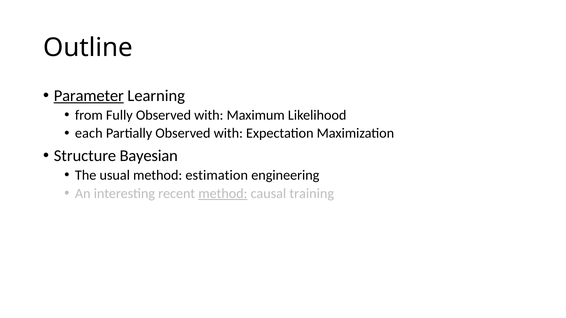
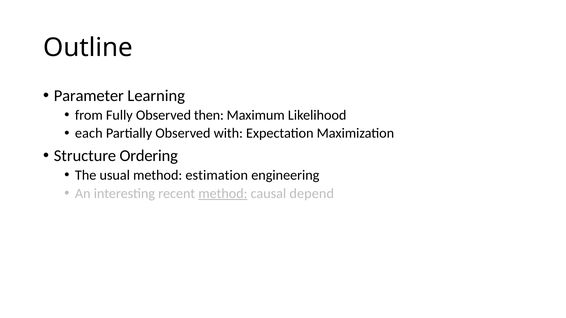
Parameter underline: present -> none (89, 96)
Fully Observed with: with -> then (209, 115)
Bayesian: Bayesian -> Ordering (149, 156)
training: training -> depend (312, 194)
